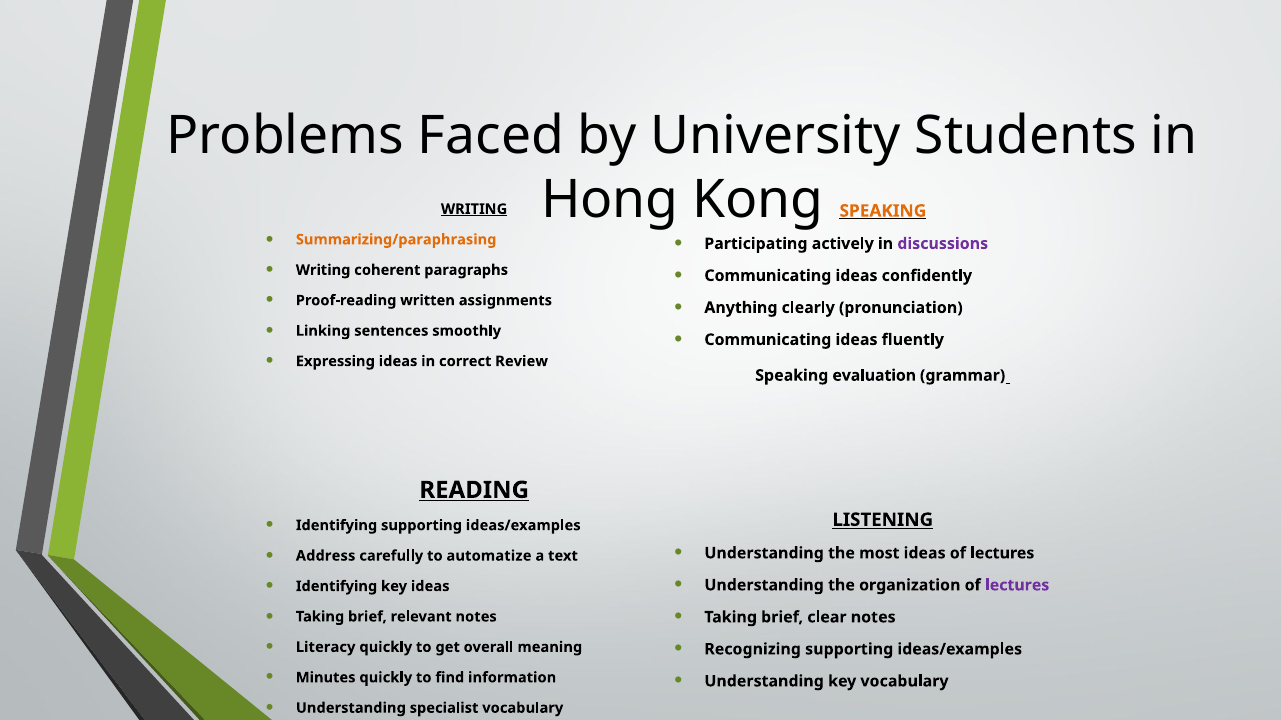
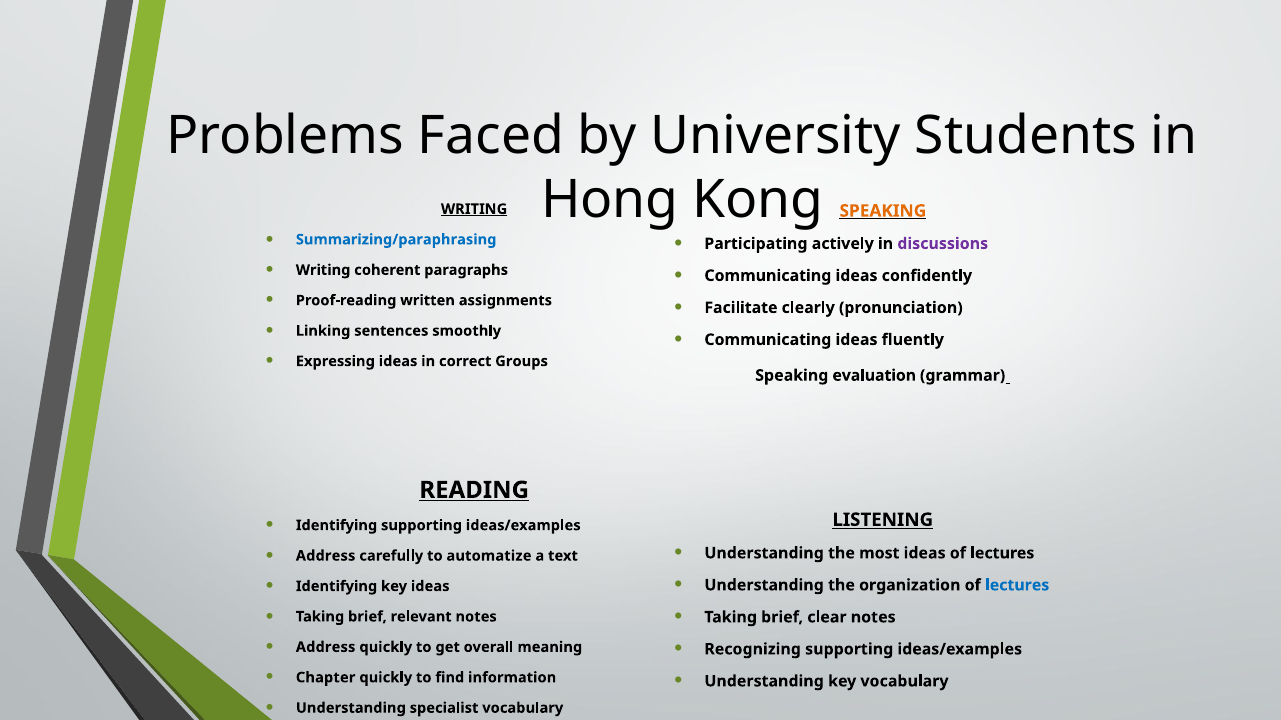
Summarizing/paraphrasing colour: orange -> blue (396, 240)
Anything: Anything -> Facilitate (741, 308)
Review: Review -> Groups (522, 362)
lectures colour: purple -> blue (1017, 586)
Literacy: Literacy -> Address (326, 648)
Minutes: Minutes -> Chapter (326, 678)
